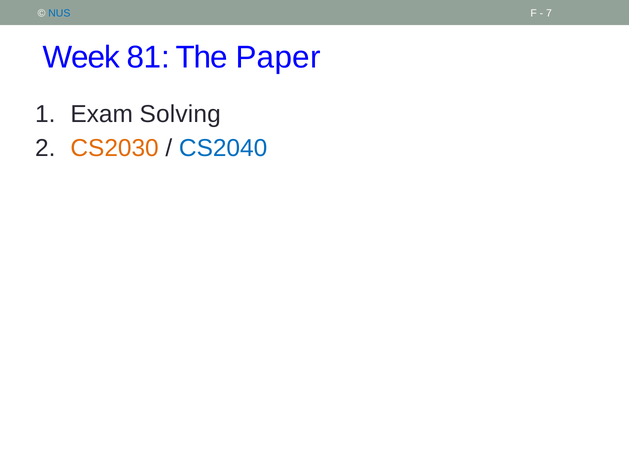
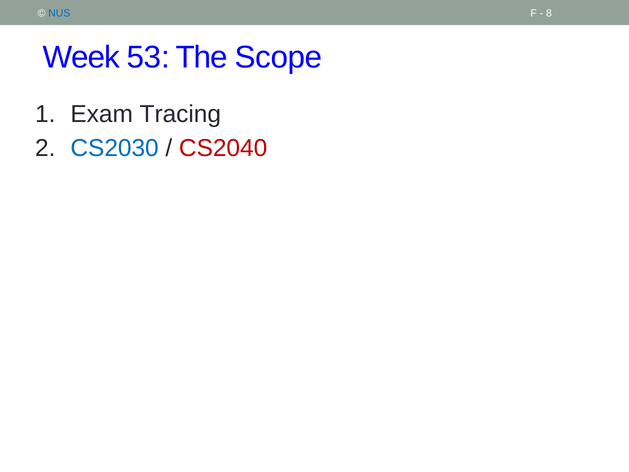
7: 7 -> 8 (549, 13)
81: 81 -> 53 (148, 57)
Paper: Paper -> Scope (279, 57)
Solving: Solving -> Tracing (180, 114)
CS2030 colour: orange -> blue (115, 148)
CS2040 colour: blue -> red (223, 148)
